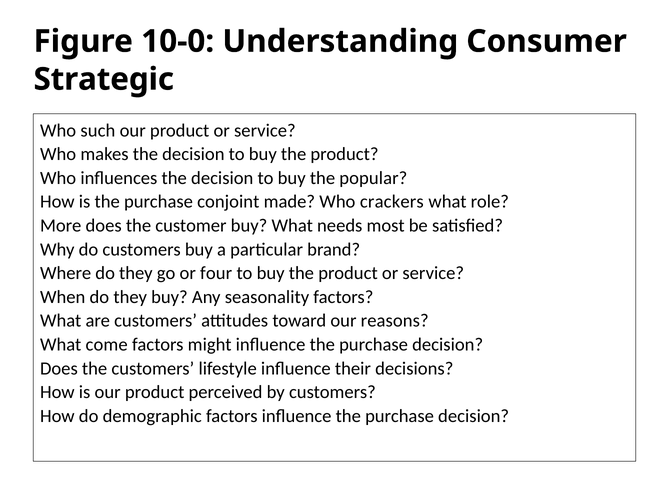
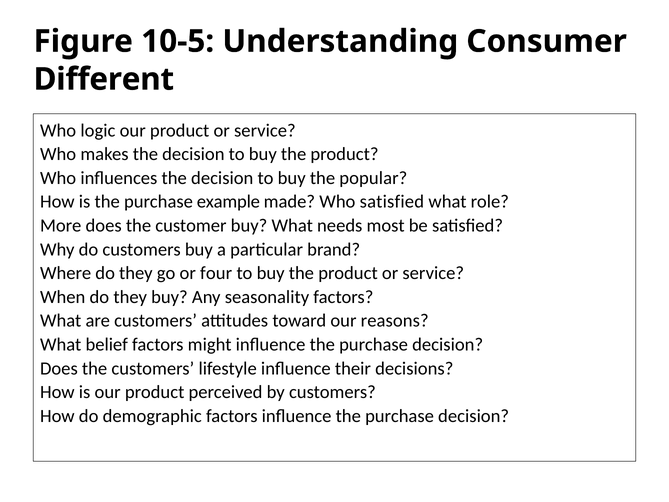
10-0: 10-0 -> 10-5 (178, 41)
Strategic: Strategic -> Different (104, 79)
such: such -> logic (98, 130)
conjoint: conjoint -> example (228, 202)
Who crackers: crackers -> satisfied (392, 202)
come: come -> belief (107, 344)
